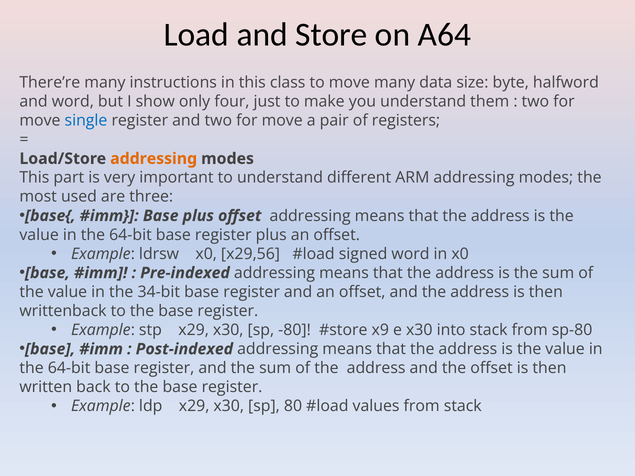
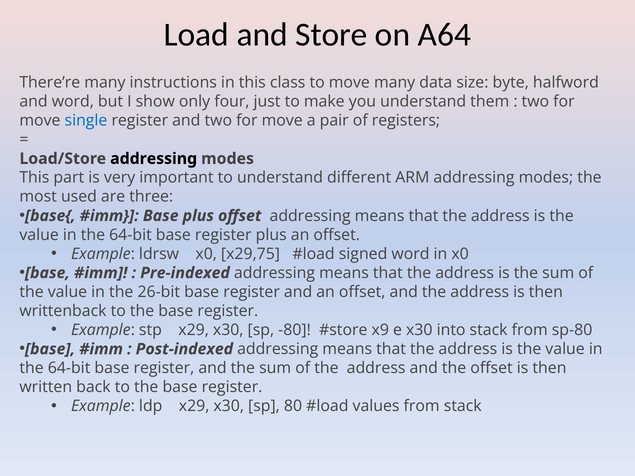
addressing colour: orange -> black (154, 159)
x29,56: x29,56 -> x29,75 (251, 254)
34-bit: 34-bit -> 26-bit (159, 292)
